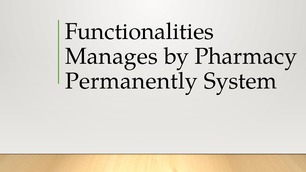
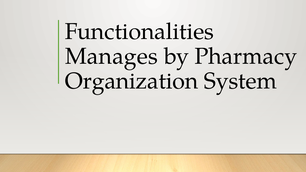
Permanently: Permanently -> Organization (132, 81)
